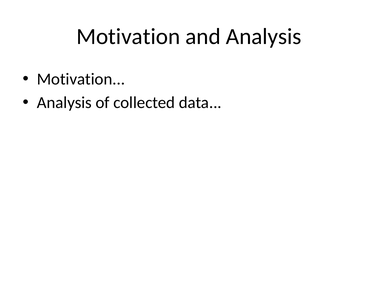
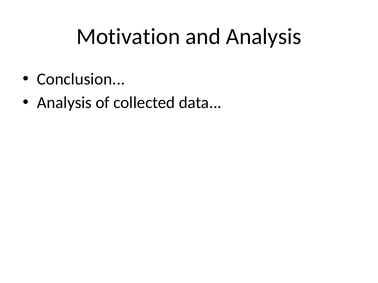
Motivation: Motivation -> Conclusion (81, 79)
